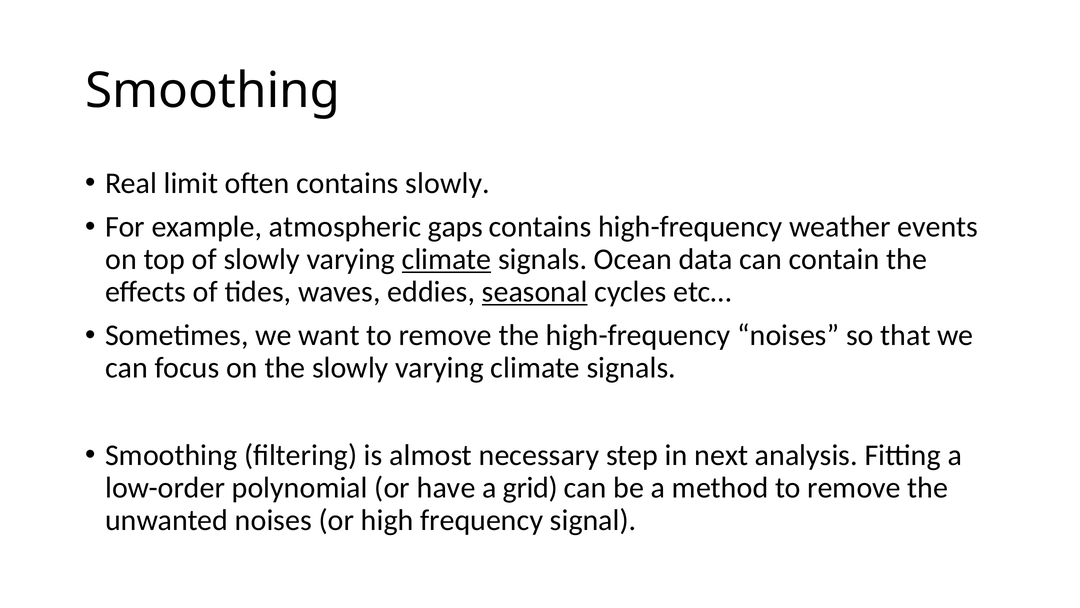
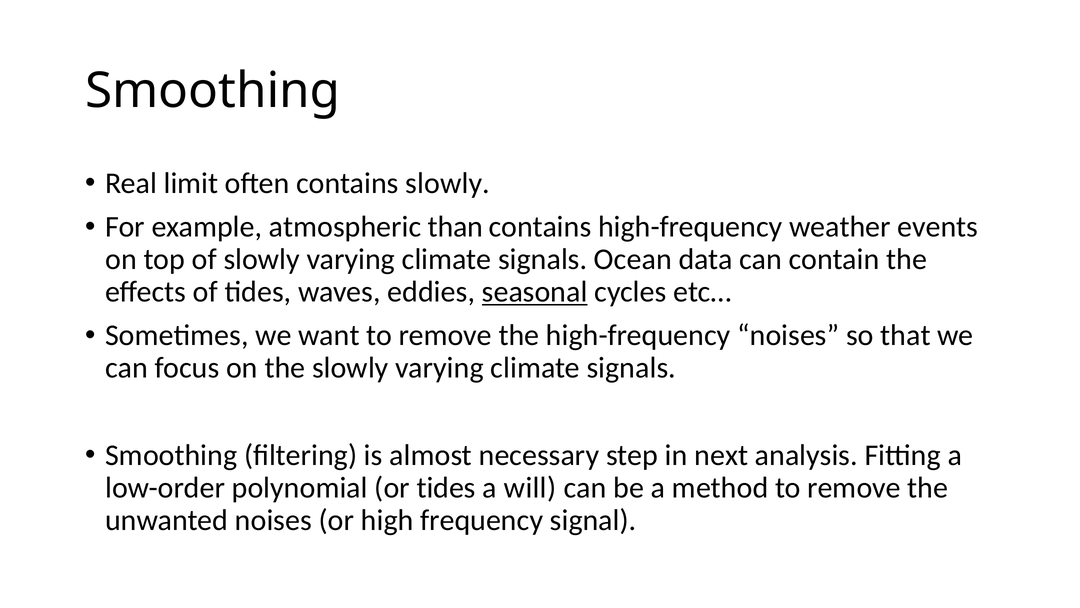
gaps: gaps -> than (455, 227)
climate underline: present -> none (447, 259)
or have: have -> tides (446, 487)
grid: grid -> will (530, 487)
